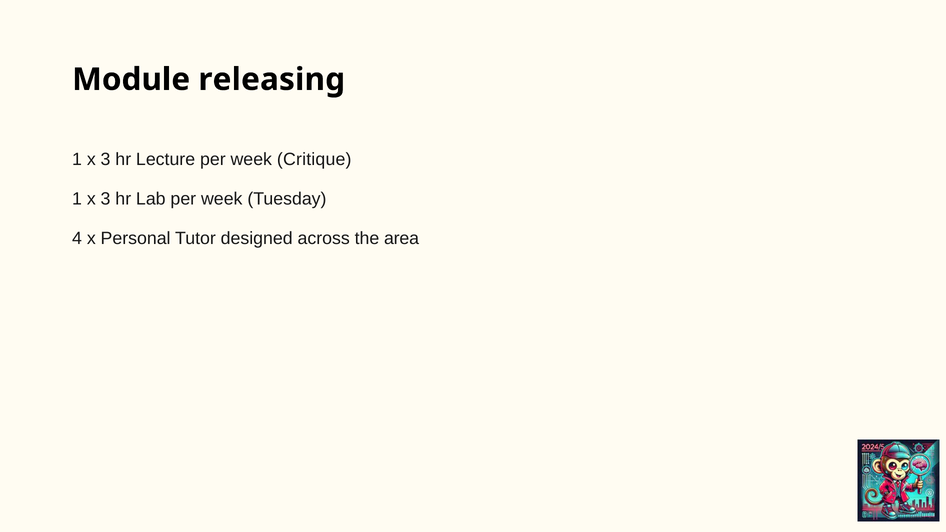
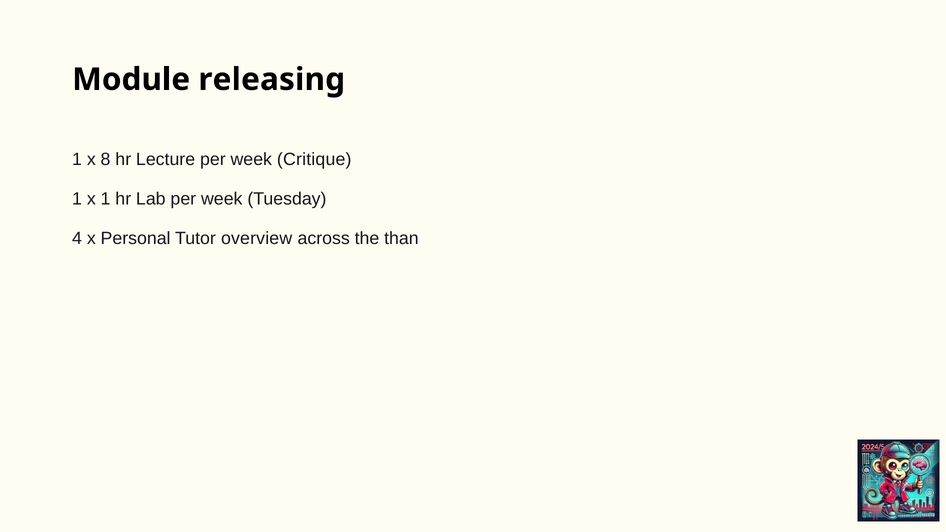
3: 3 -> 8 (106, 159)
3: 3 -> 1 (106, 199)
designed: designed -> overview (257, 238)
area: area -> than (401, 238)
